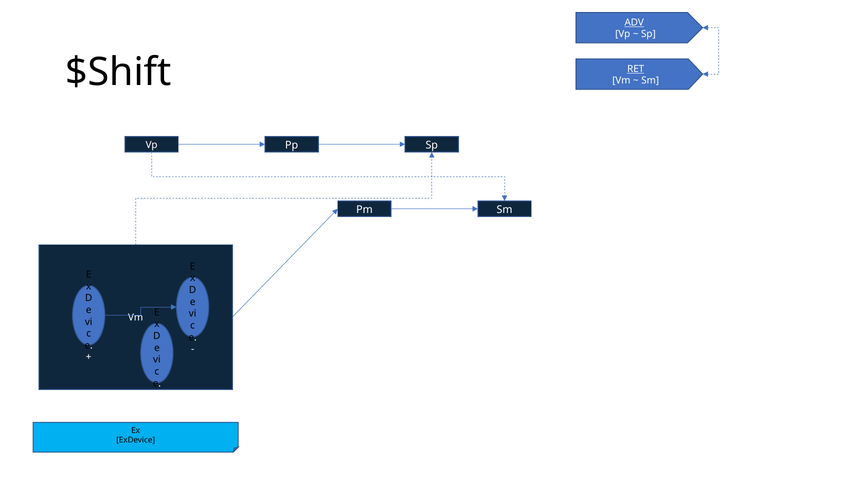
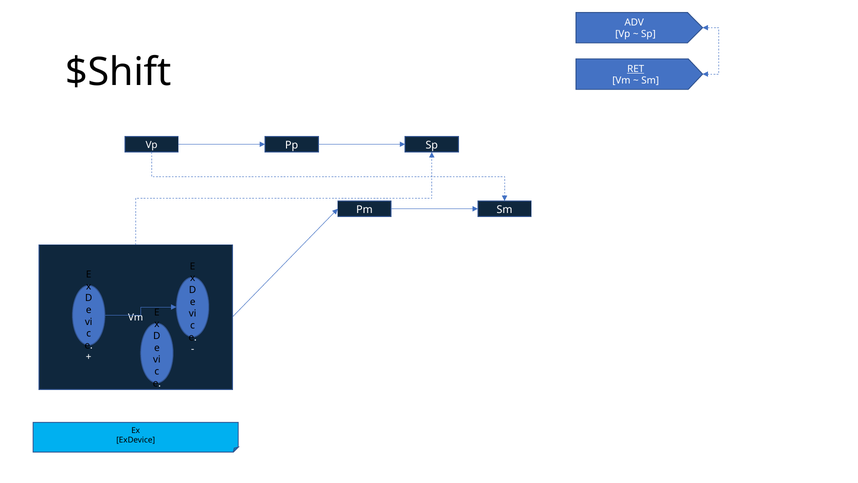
ADV underline: present -> none (634, 22)
